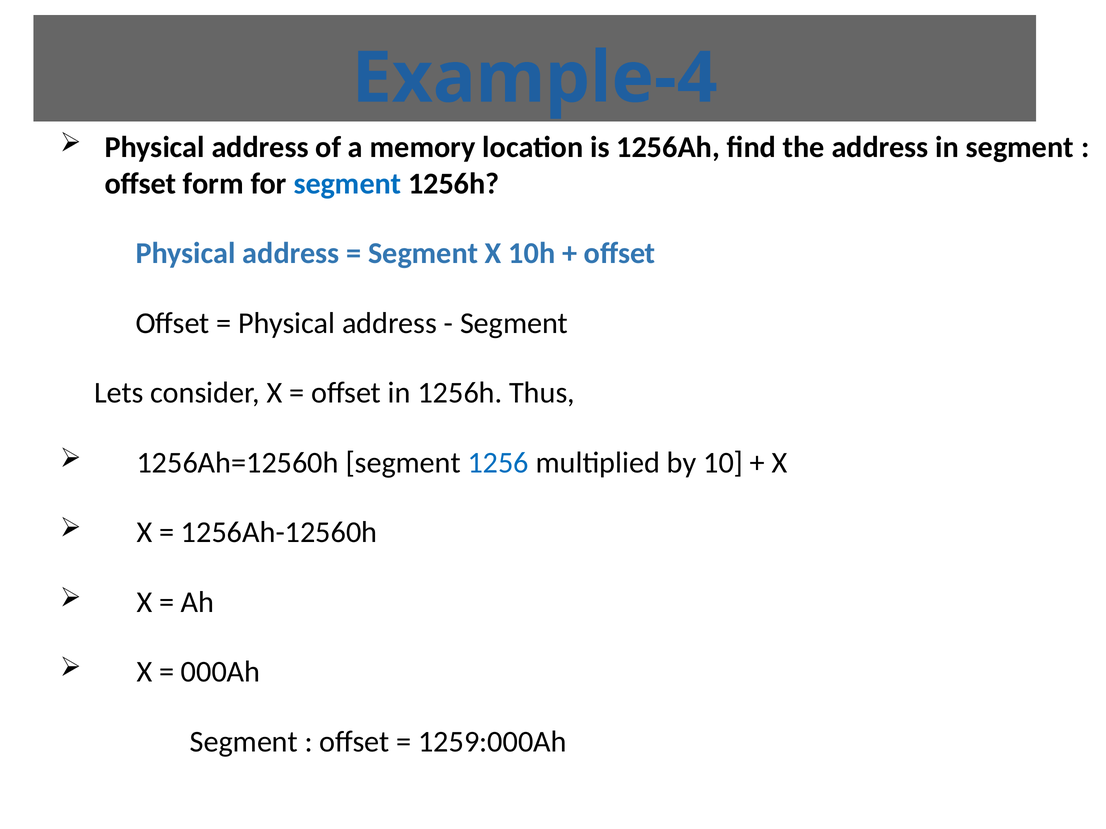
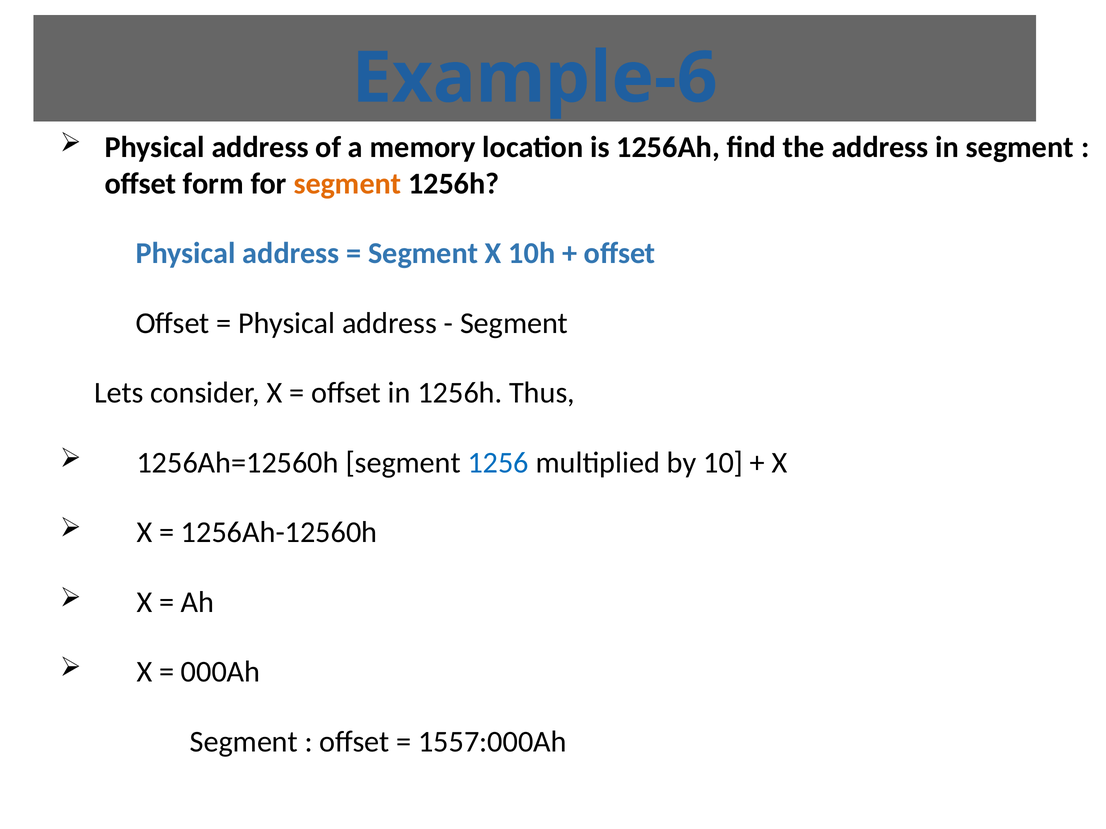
Example-4: Example-4 -> Example-6 (535, 78)
segment colour: blue -> orange (347, 184)
1259:000Ah: 1259:000Ah -> 1557:000Ah (492, 742)
